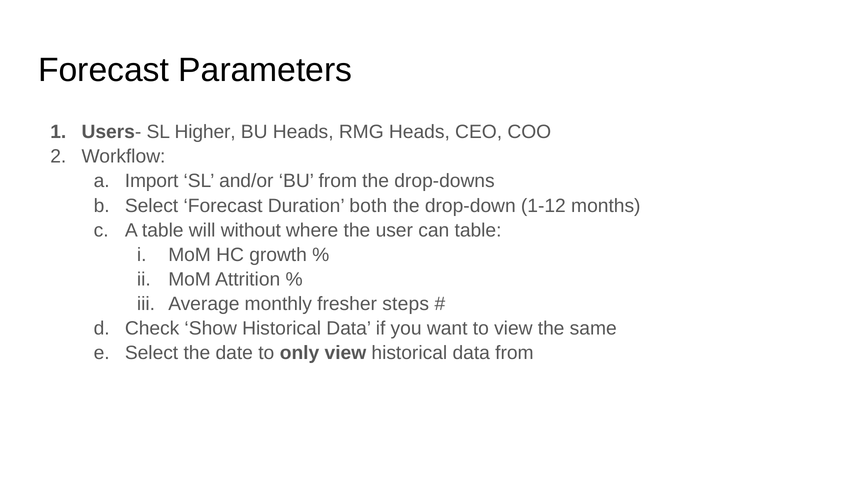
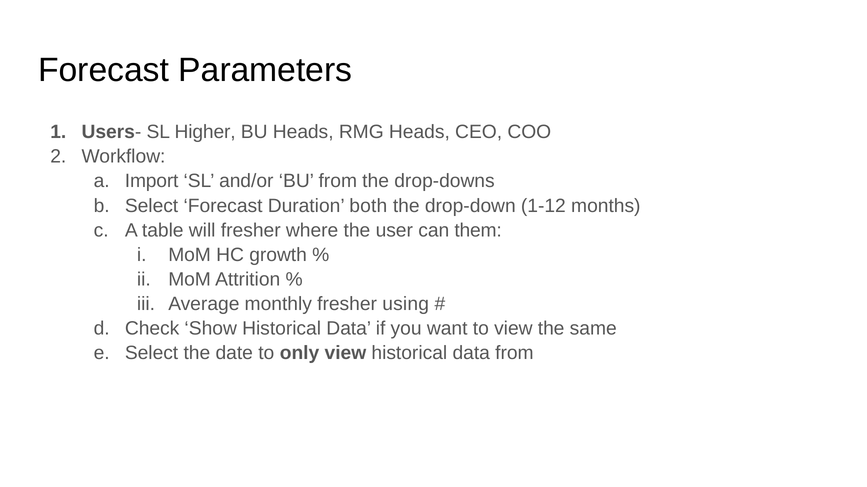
will without: without -> fresher (251, 231)
can table: table -> them (478, 231)
steps: steps -> using (406, 304)
